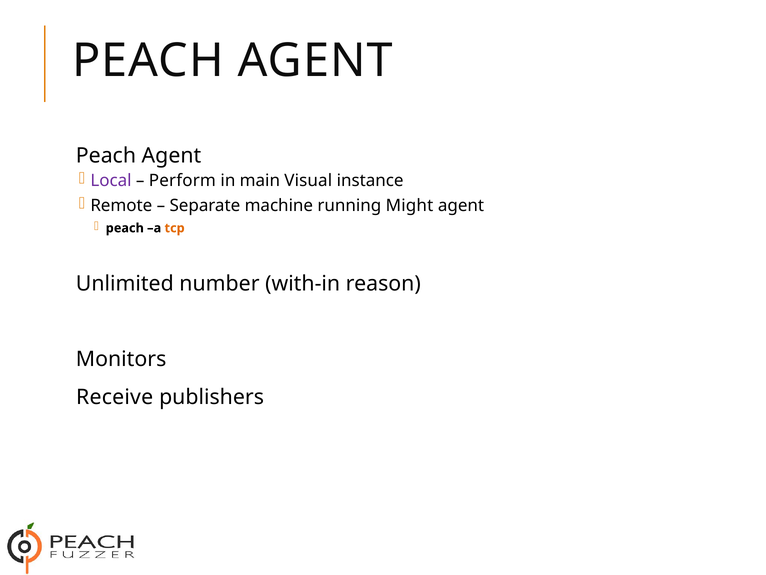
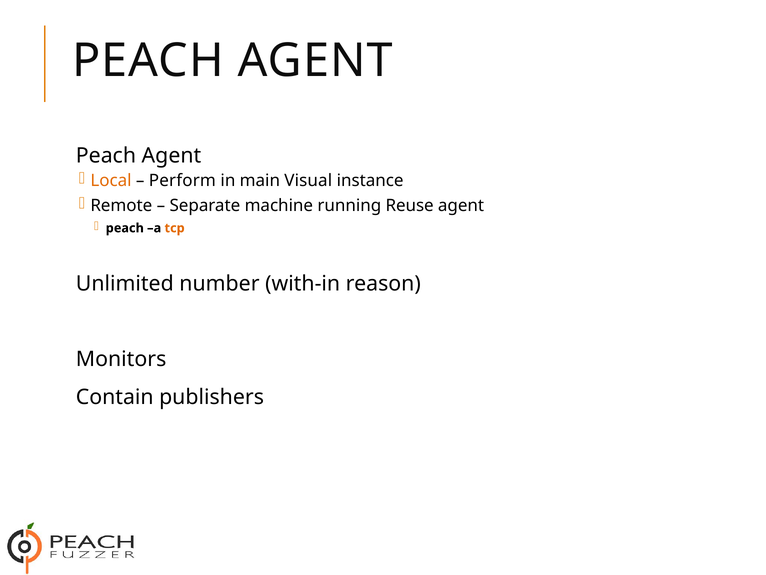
Local colour: purple -> orange (111, 181)
Might: Might -> Reuse (410, 205)
Receive: Receive -> Contain (115, 397)
